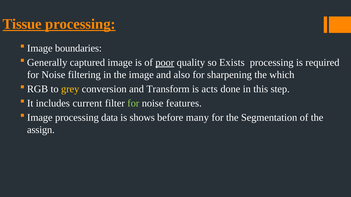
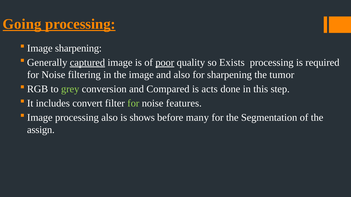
Tissue: Tissue -> Going (22, 24)
boundaries: boundaries -> sharpening (78, 48)
captured underline: none -> present (87, 63)
which: which -> tumor (282, 75)
grey colour: yellow -> light green (70, 89)
Transform: Transform -> Compared (168, 89)
current: current -> convert (87, 103)
processing data: data -> also (110, 118)
